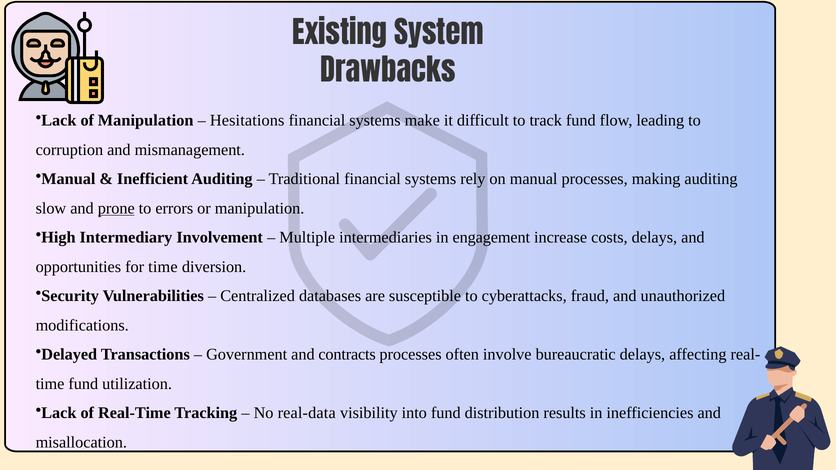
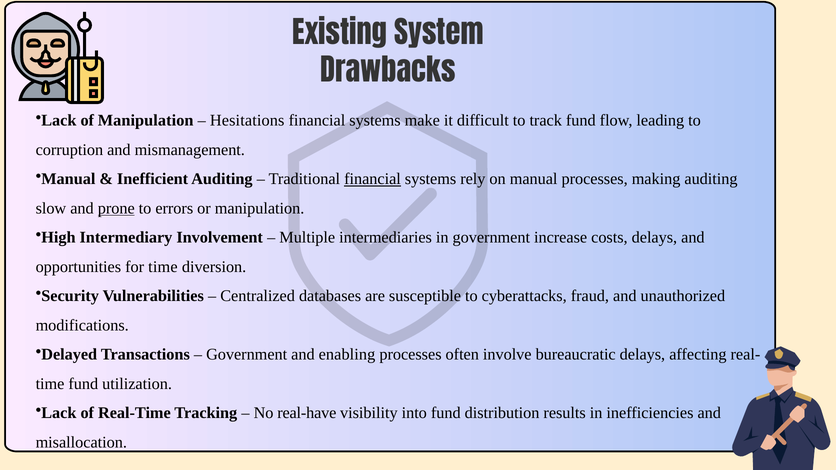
financial underline: none -> present (373, 179)
in engagement: engagement -> government (491, 238)
contracts: contracts -> enabling (347, 355)
real-data: real-data -> real-have (307, 413)
